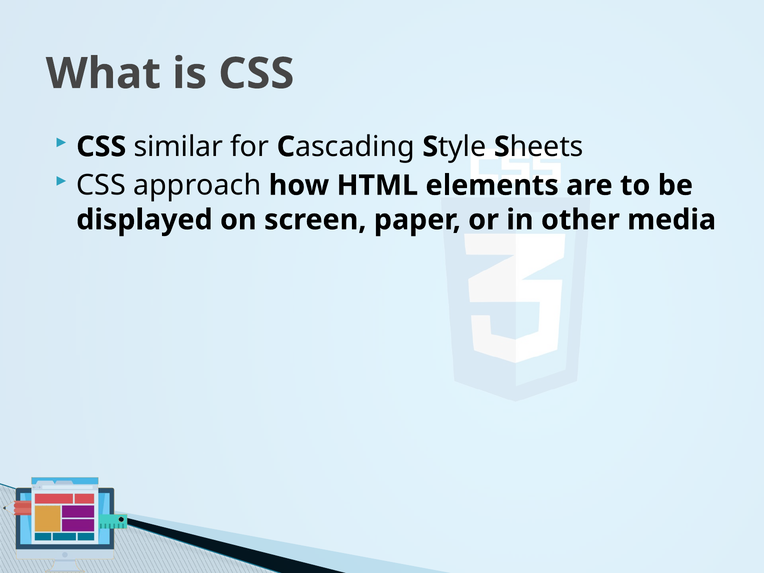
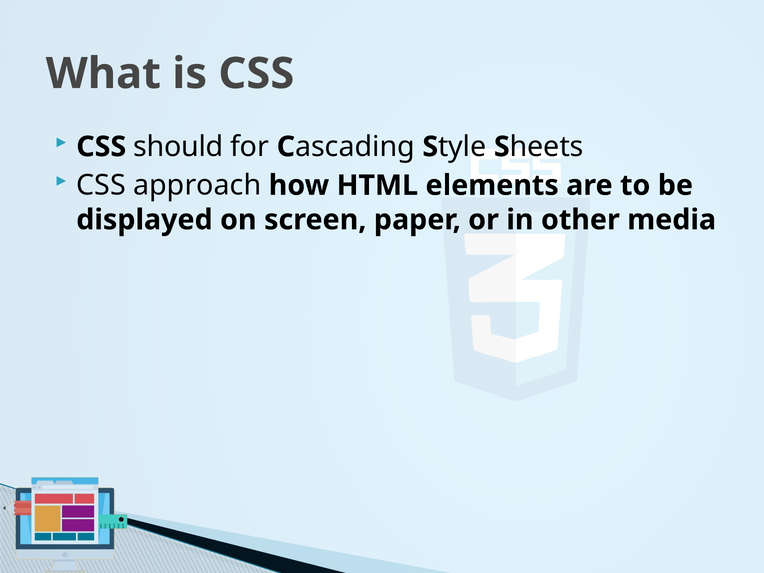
similar: similar -> should (178, 147)
